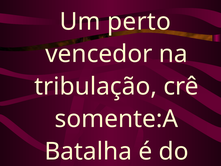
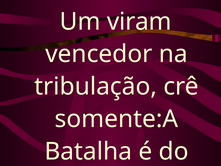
perto: perto -> viram (139, 22)
